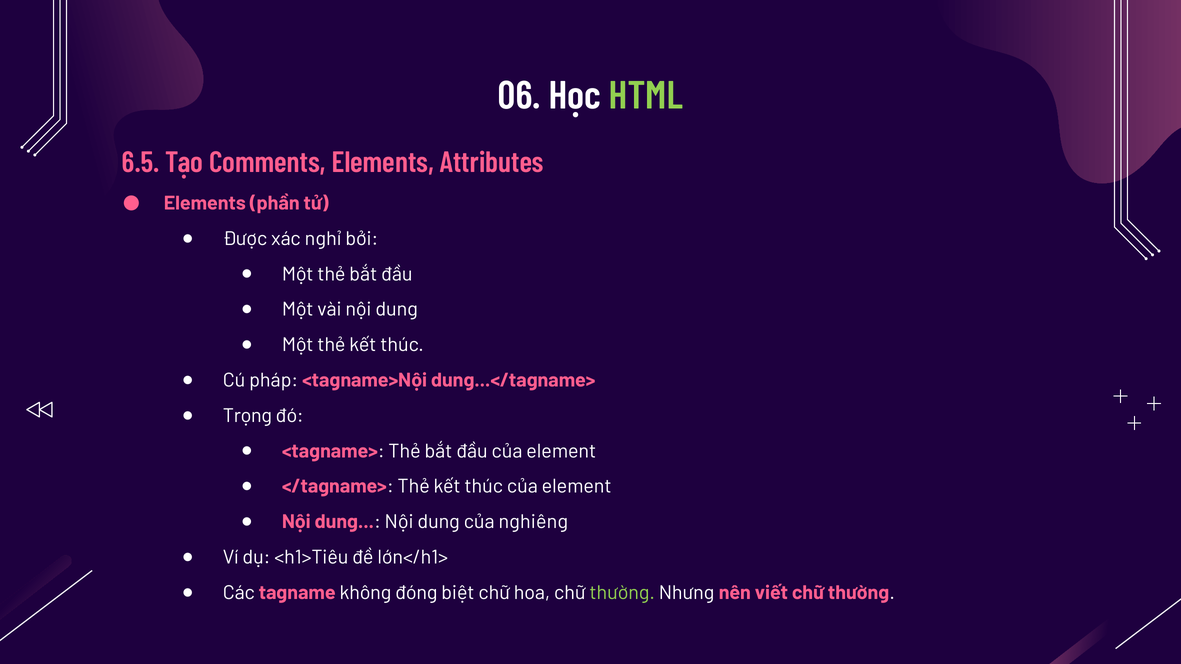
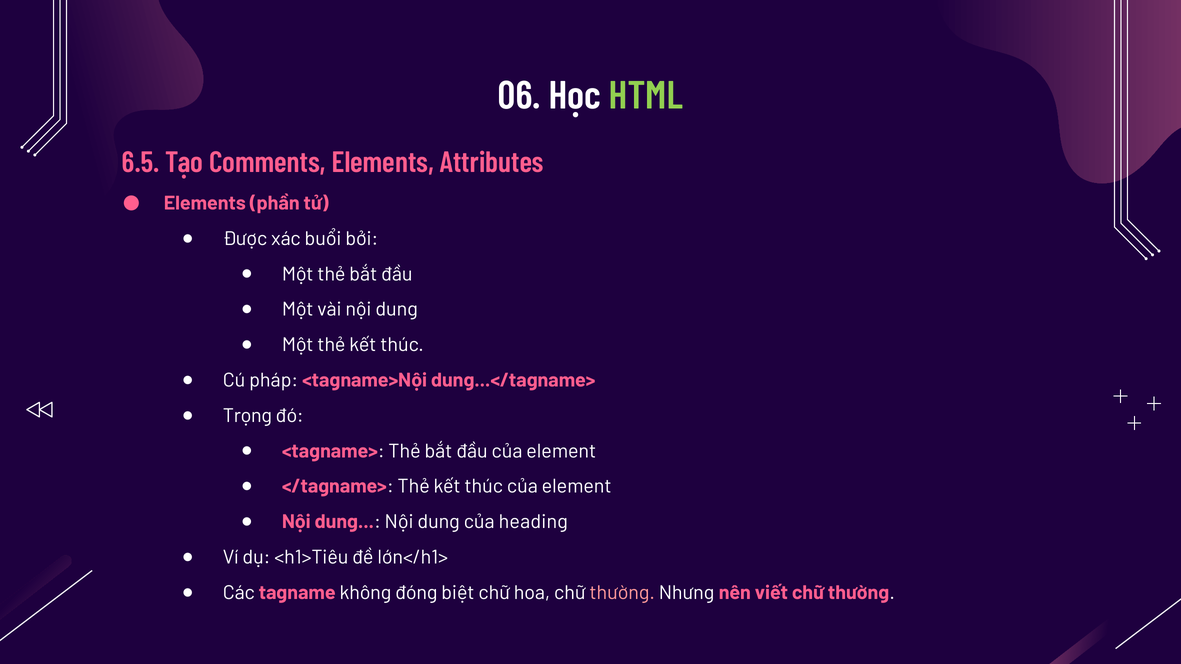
nghỉ: nghỉ -> buổi (323, 239)
nghiêng: nghiêng -> heading (533, 522)
thường colour: light green -> pink (622, 593)
